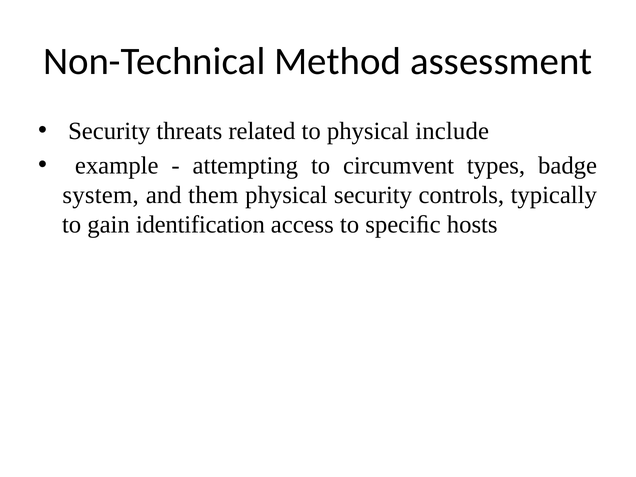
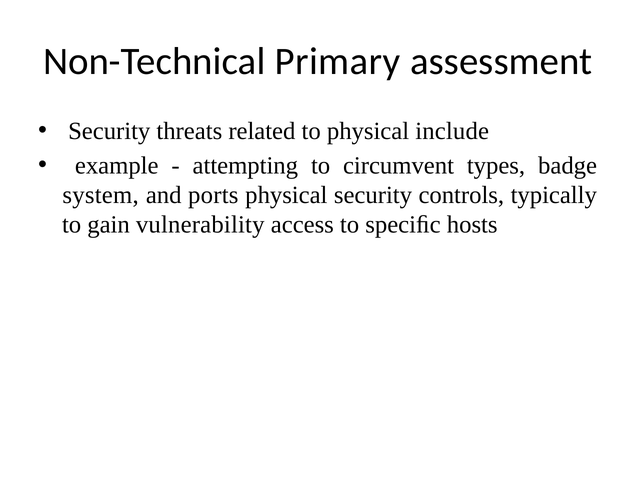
Method: Method -> Primary (338, 62)
them: them -> ports (213, 195)
identification: identification -> vulnerability (200, 225)
